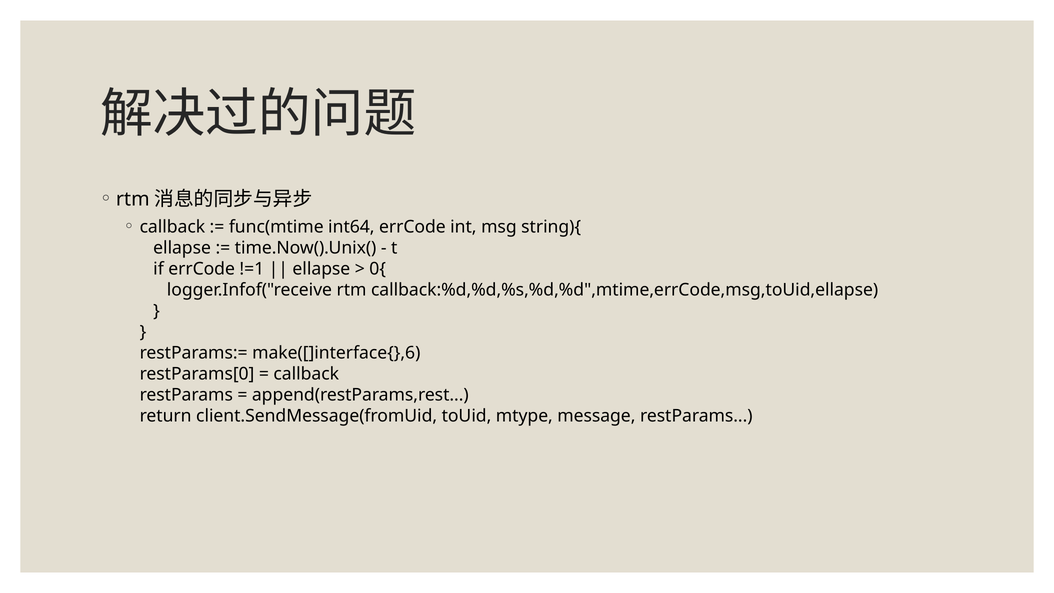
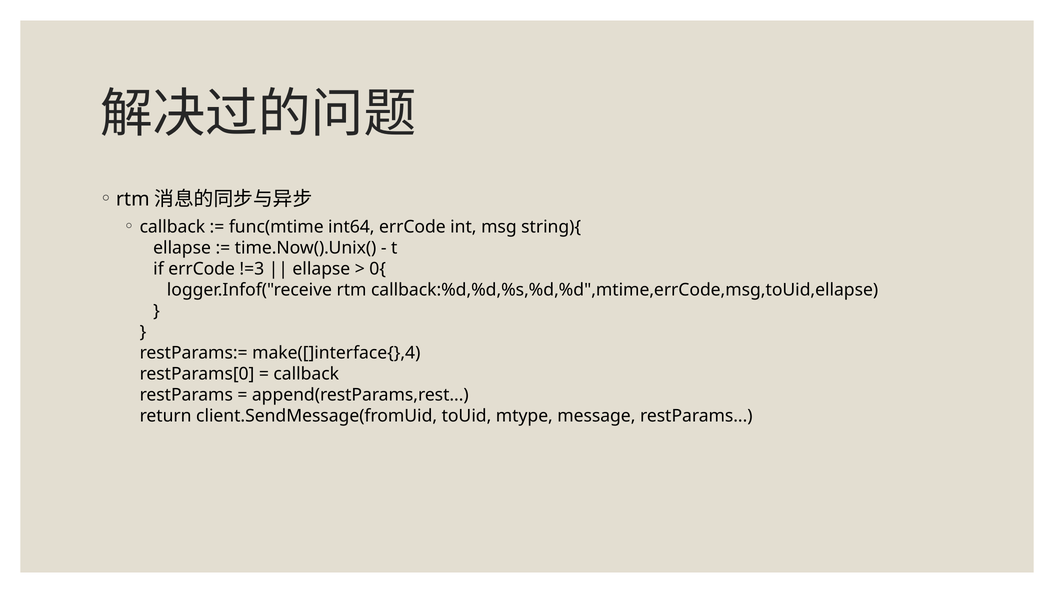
!=1: !=1 -> !=3 (252, 269)
make([]interface{},6: make([]interface{},6 -> make([]interface{},4 (336, 353)
